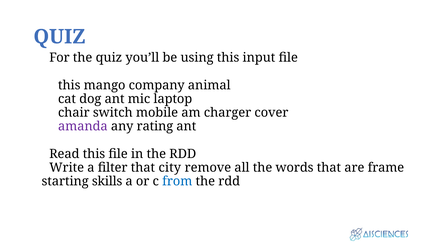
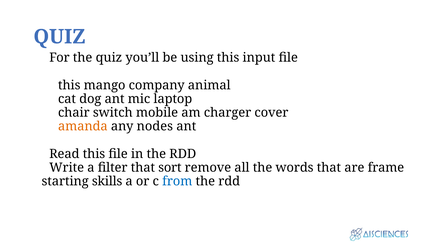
amanda colour: purple -> orange (83, 127)
rating: rating -> nodes (155, 127)
city: city -> sort (170, 168)
